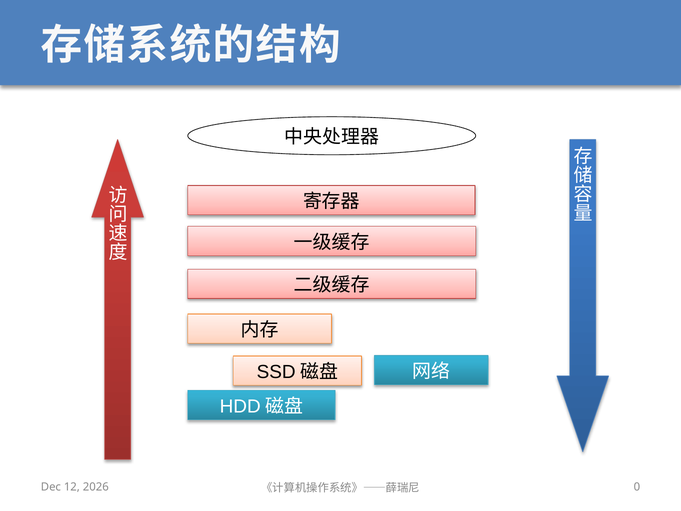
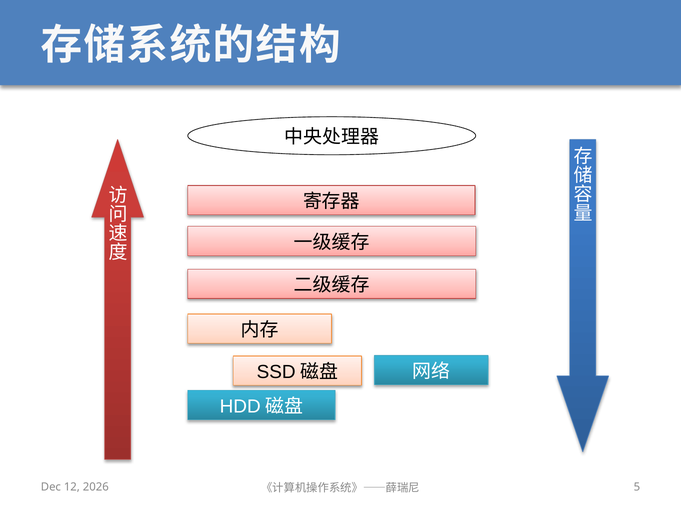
0: 0 -> 5 (637, 487)
